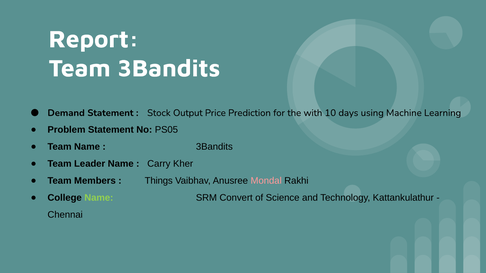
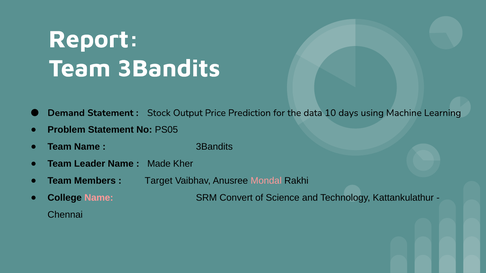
with: with -> data (313, 113)
Carry: Carry -> Made (159, 164)
Things: Things -> Target (159, 181)
Name colour: light green -> pink (99, 198)
